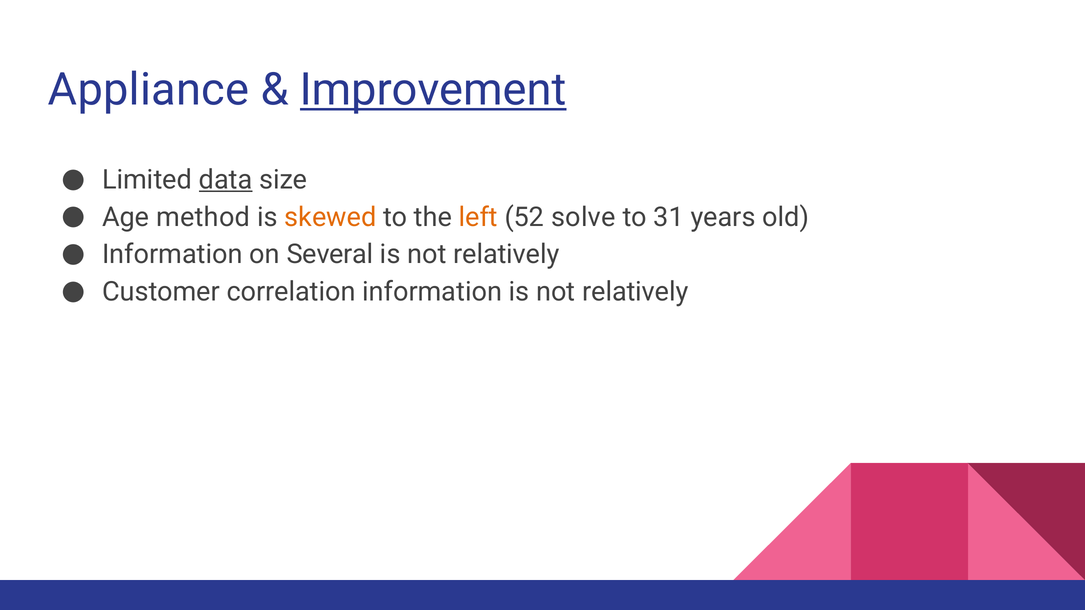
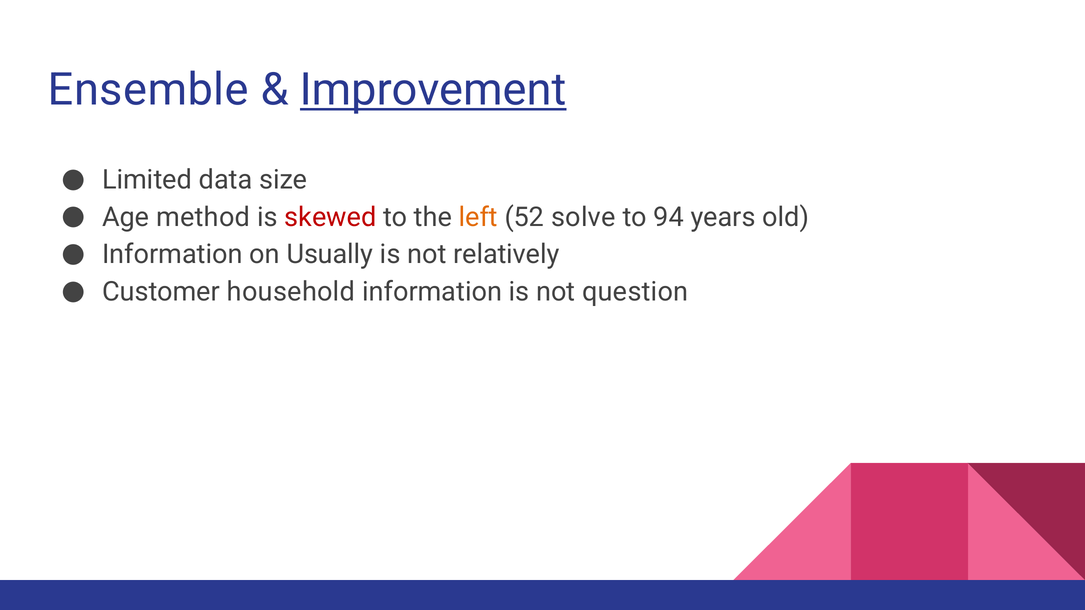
Appliance: Appliance -> Ensemble (148, 90)
data underline: present -> none (226, 180)
skewed colour: orange -> red (330, 217)
31: 31 -> 94 (669, 217)
Several: Several -> Usually (330, 255)
correlation: correlation -> household (291, 292)
information is not relatively: relatively -> question (635, 292)
